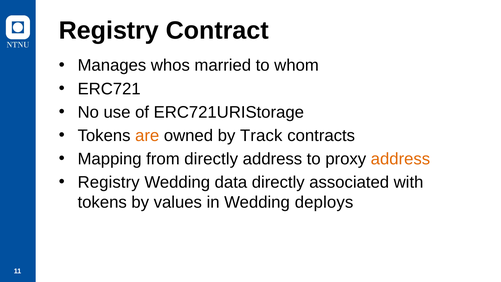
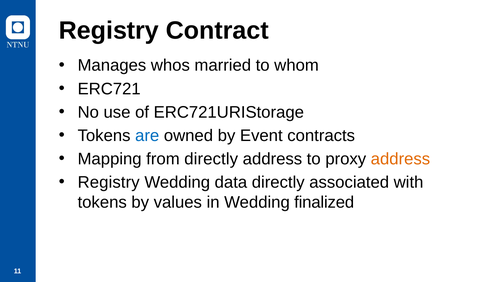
are colour: orange -> blue (147, 136)
Track: Track -> Event (261, 136)
deploys: deploys -> finalized (324, 202)
